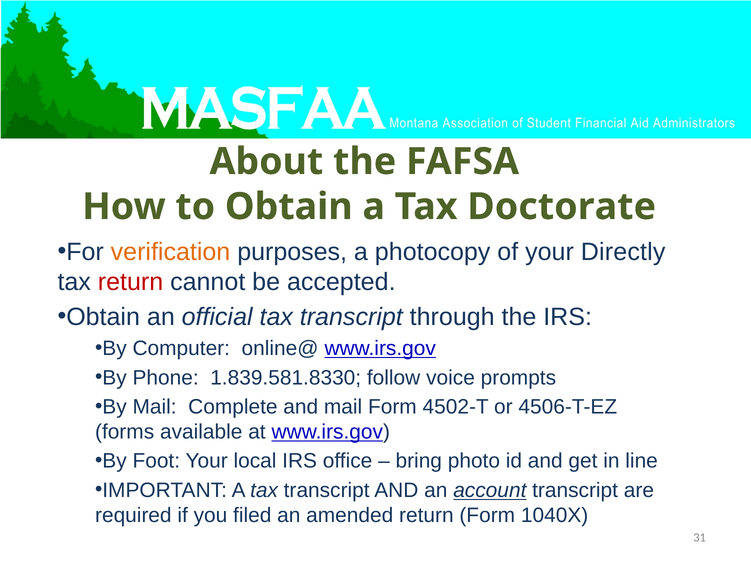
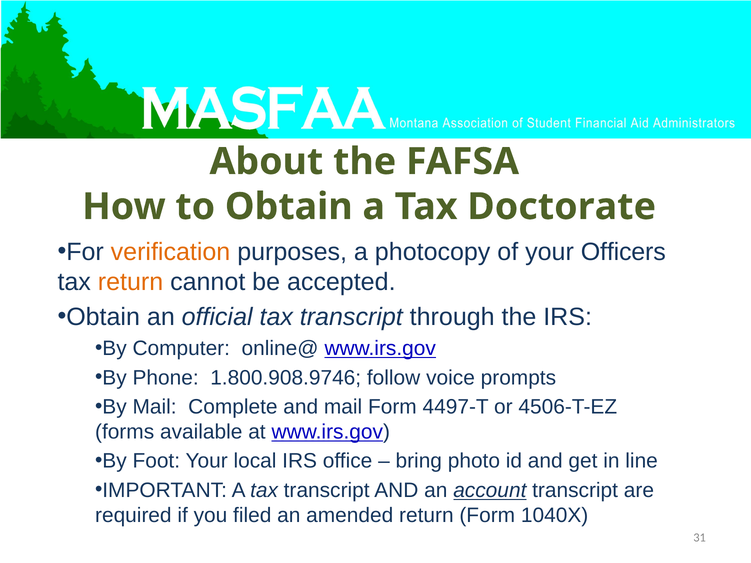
Directly: Directly -> Officers (623, 252)
return colour: red -> orange (131, 282)
1.839.581.8330: 1.839.581.8330 -> 1.800.908.9746 (286, 378)
4502-T: 4502-T -> 4497-T (456, 407)
